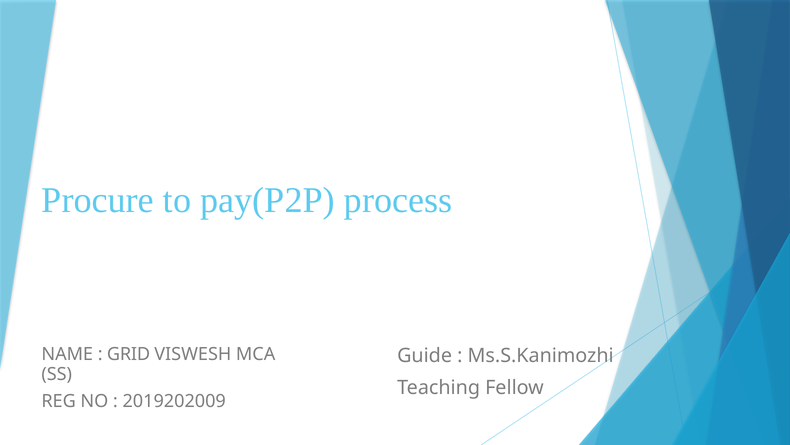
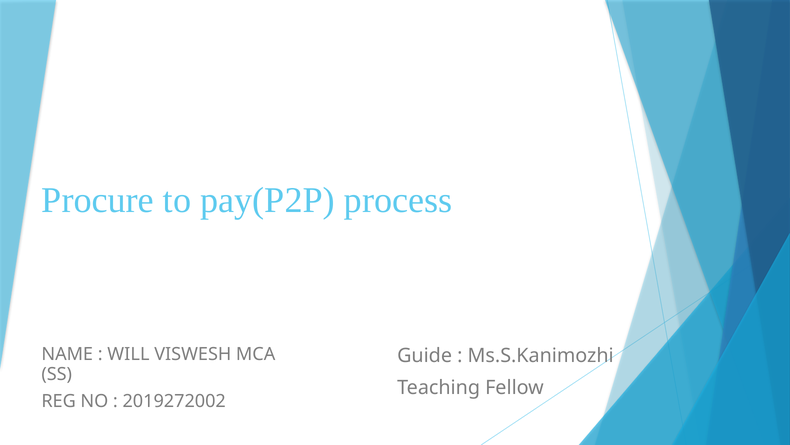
GRID: GRID -> WILL (128, 354)
2019202009: 2019202009 -> 2019272002 (174, 400)
